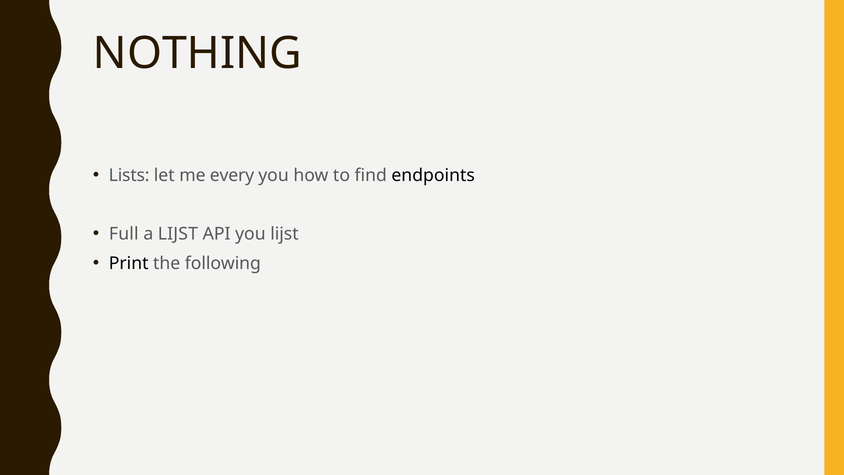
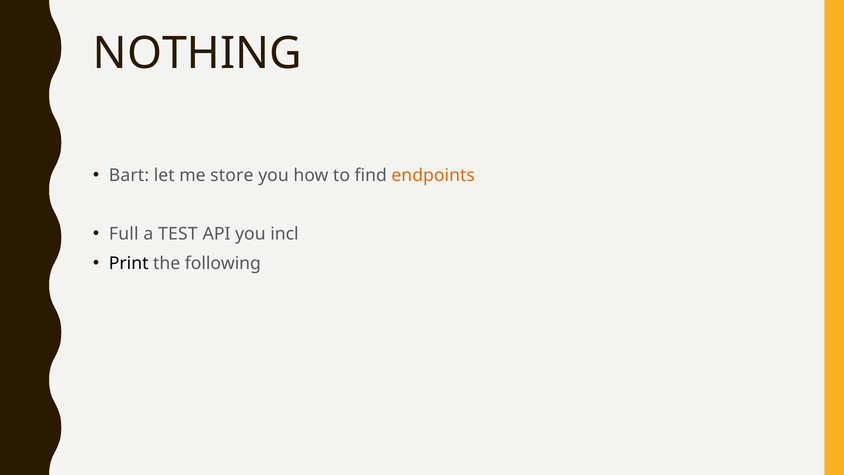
Lists: Lists -> Bart (129, 175)
every: every -> store (232, 175)
endpoints colour: black -> orange (433, 175)
a LIJST: LIJST -> TEST (178, 234)
you lijst: lijst -> incl (284, 234)
